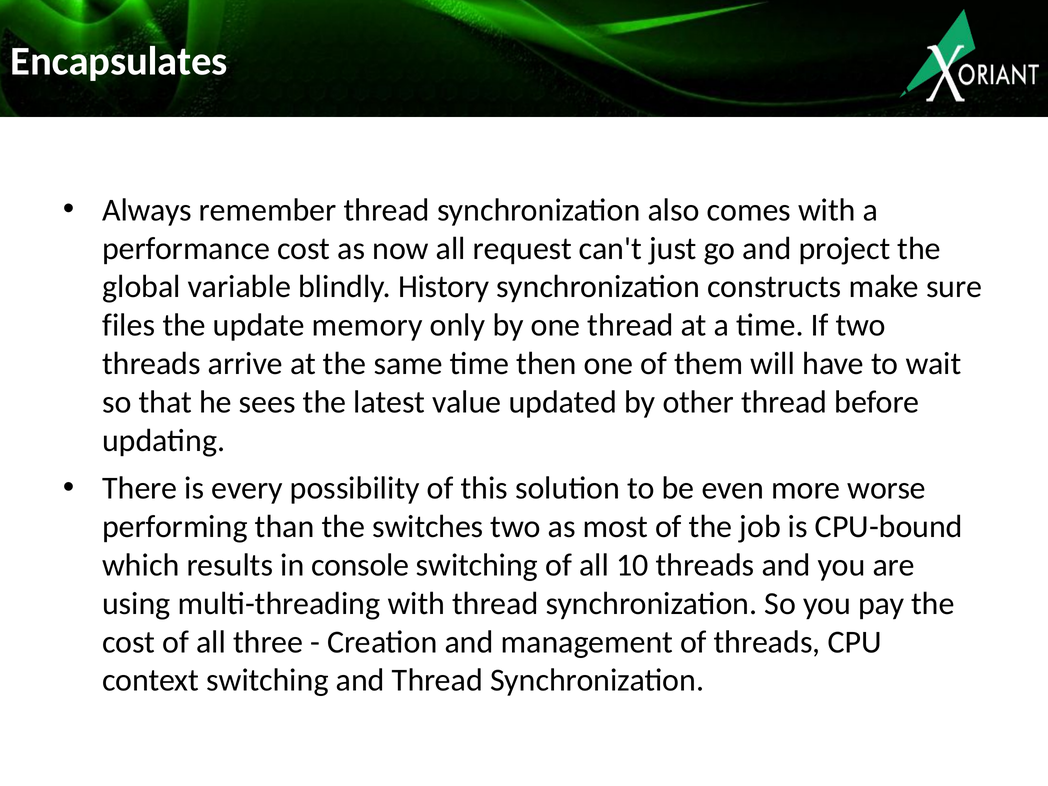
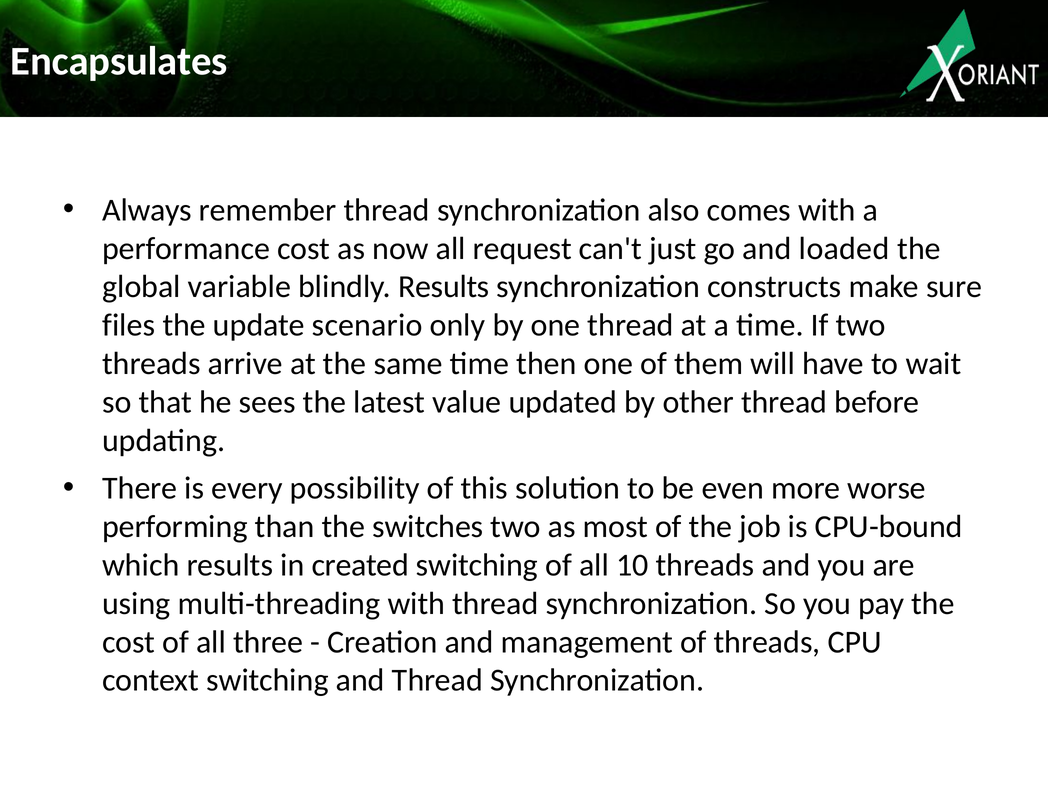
project: project -> loaded (844, 249)
blindly History: History -> Results (444, 287)
memory: memory -> scenario (367, 325)
console: console -> created (360, 565)
